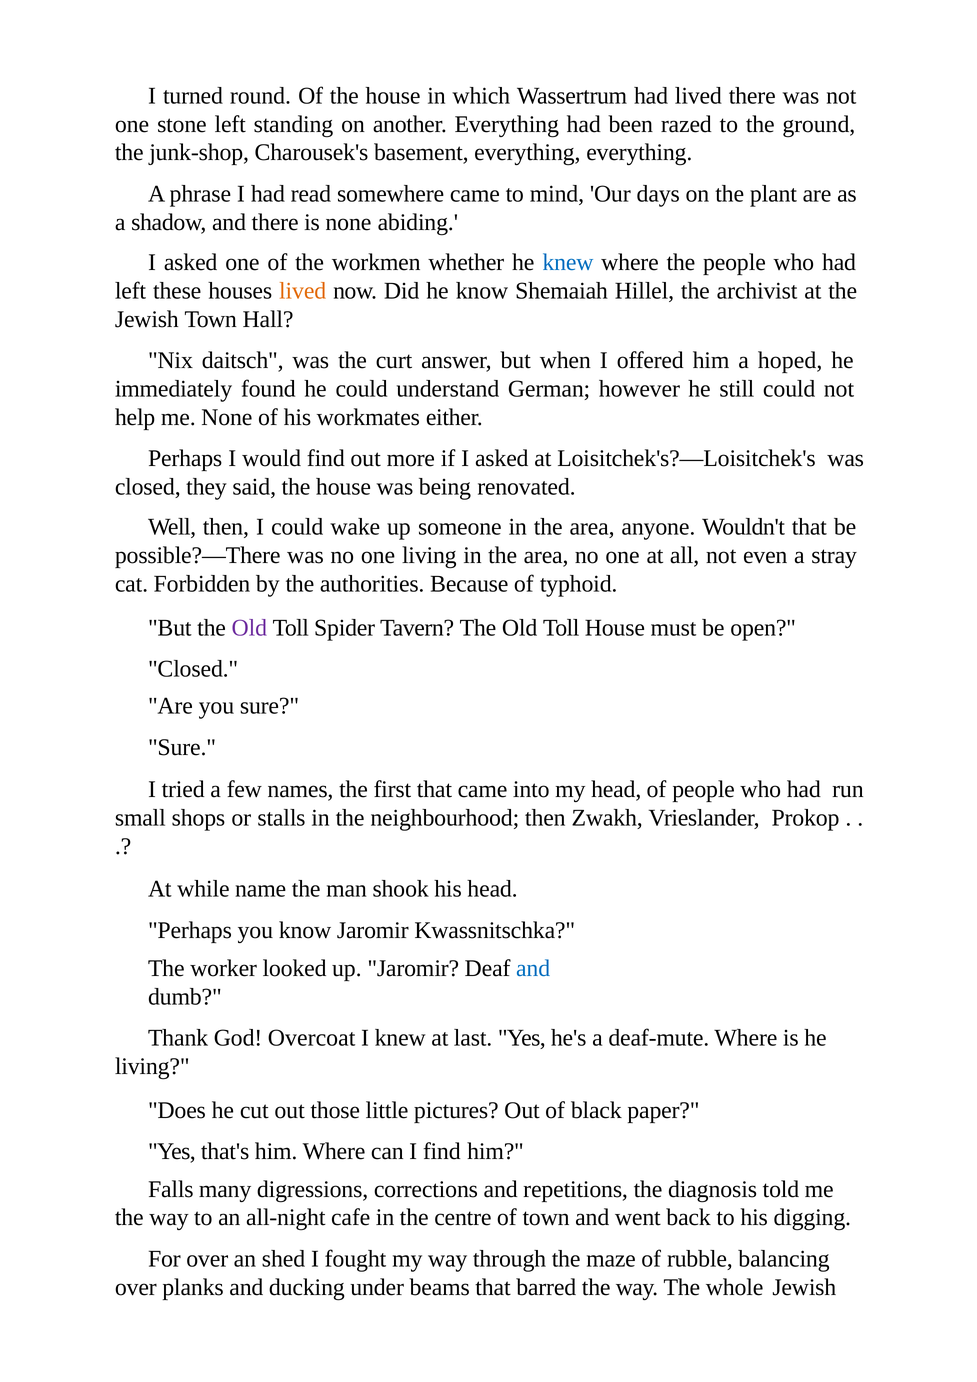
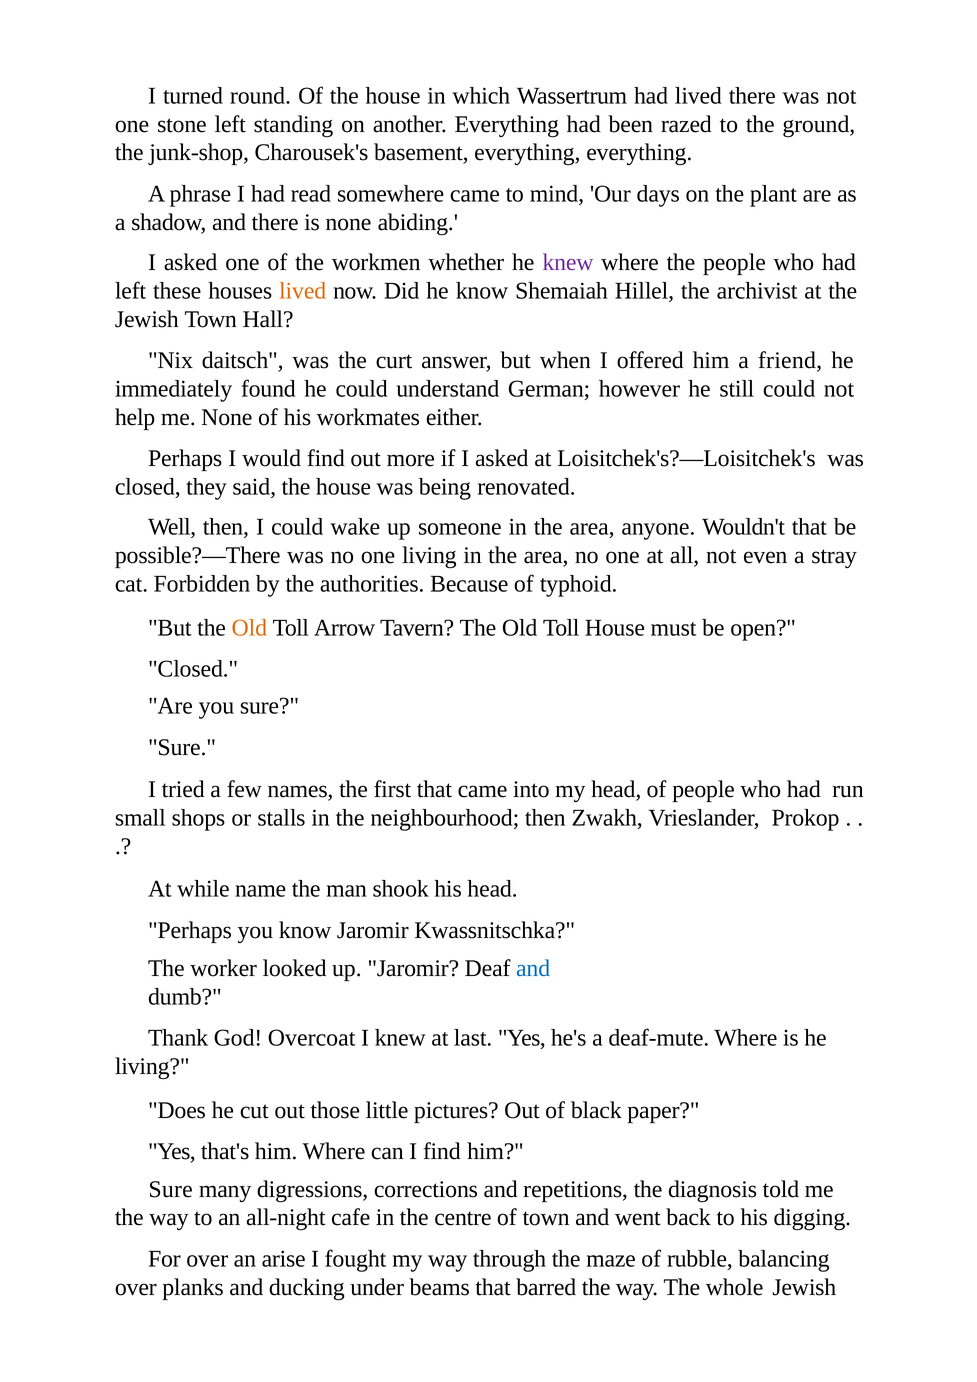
knew colour: blue -> purple (568, 263)
hoped: hoped -> friend (790, 361)
Old colour: purple -> orange (249, 628)
Spider: Spider -> Arrow (345, 628)
Falls: Falls -> Sure (171, 1190)
shed: shed -> arise (284, 1259)
